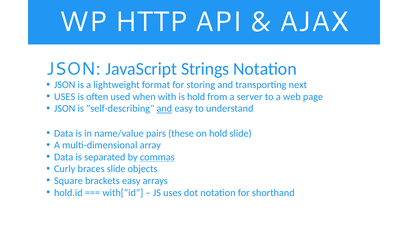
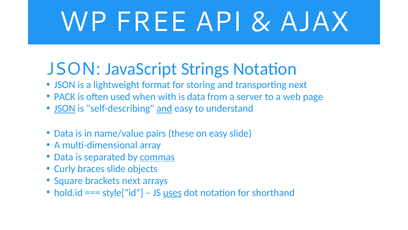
HTTP: HTTP -> FREE (151, 22)
USES: USES -> PACK (65, 97)
is hold: hold -> data (196, 97)
JSON underline: none -> present (65, 108)
on hold: hold -> easy (218, 133)
brackets easy: easy -> next (131, 180)
with[“id: with[“id -> style[“id (123, 192)
uses underline: none -> present (172, 192)
